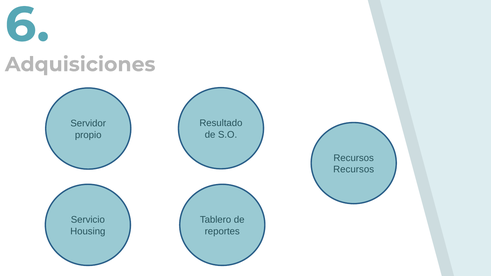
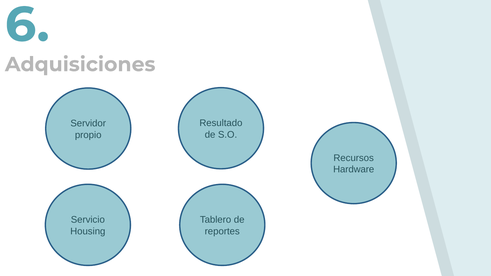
Recursos: Recursos -> Hardware (354, 170)
